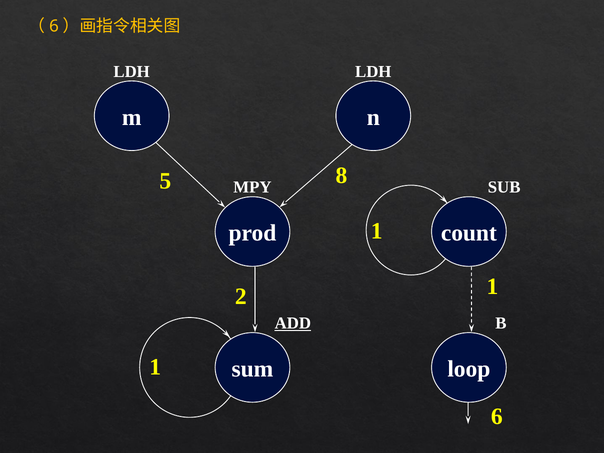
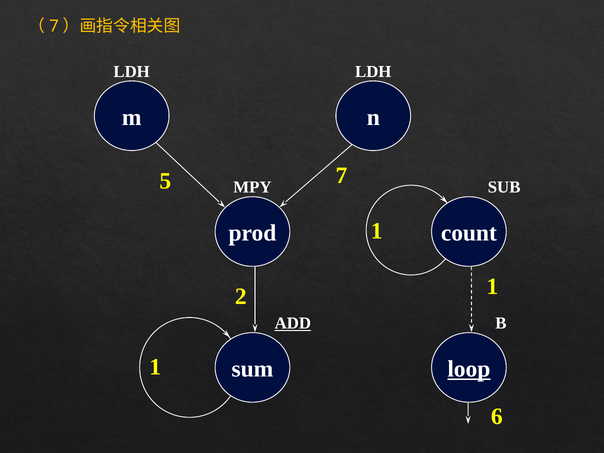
6: 6 -> 7 (54, 26)
5 8: 8 -> 7 (341, 176)
loop underline: none -> present (469, 369)
